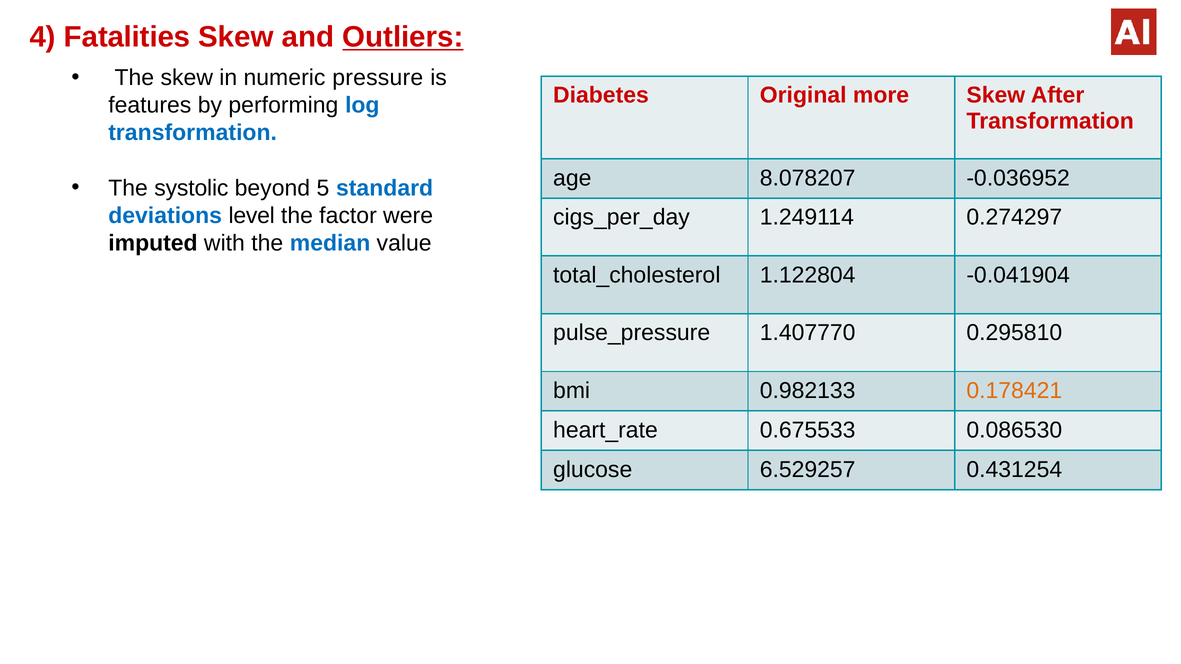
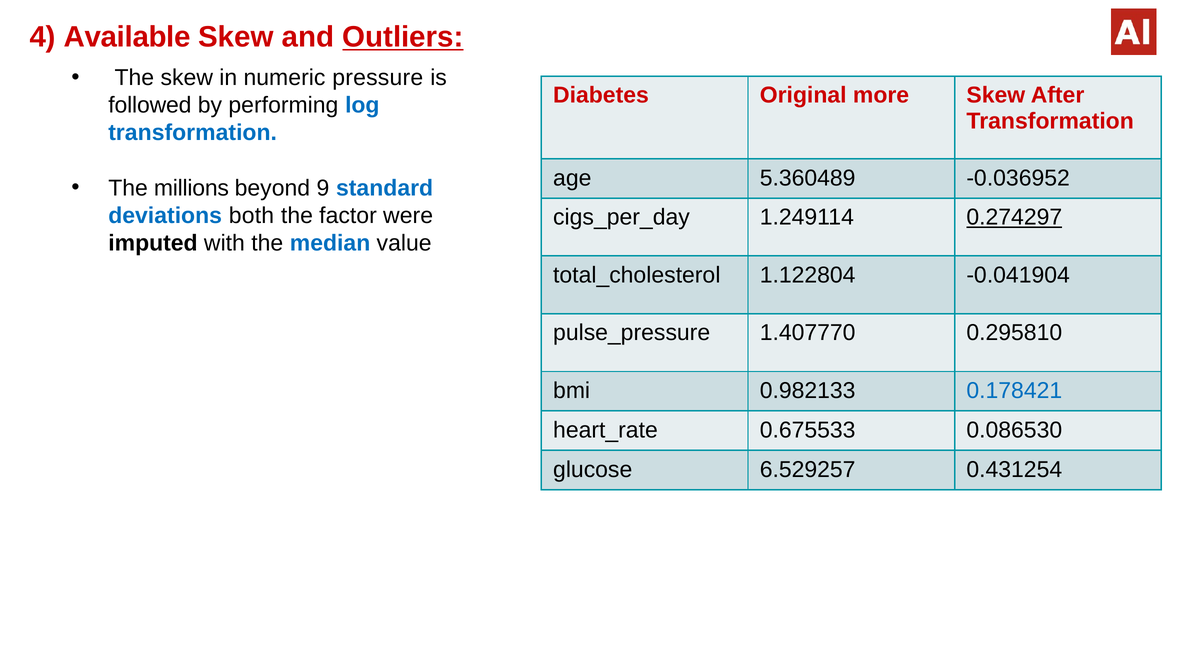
Fatalities: Fatalities -> Available (127, 37)
features: features -> followed (150, 105)
8.078207: 8.078207 -> 5.360489 (808, 178)
systolic: systolic -> millions (191, 188)
5: 5 -> 9 (323, 188)
level: level -> both (251, 216)
0.274297 underline: none -> present (1014, 217)
0.178421 colour: orange -> blue (1014, 391)
